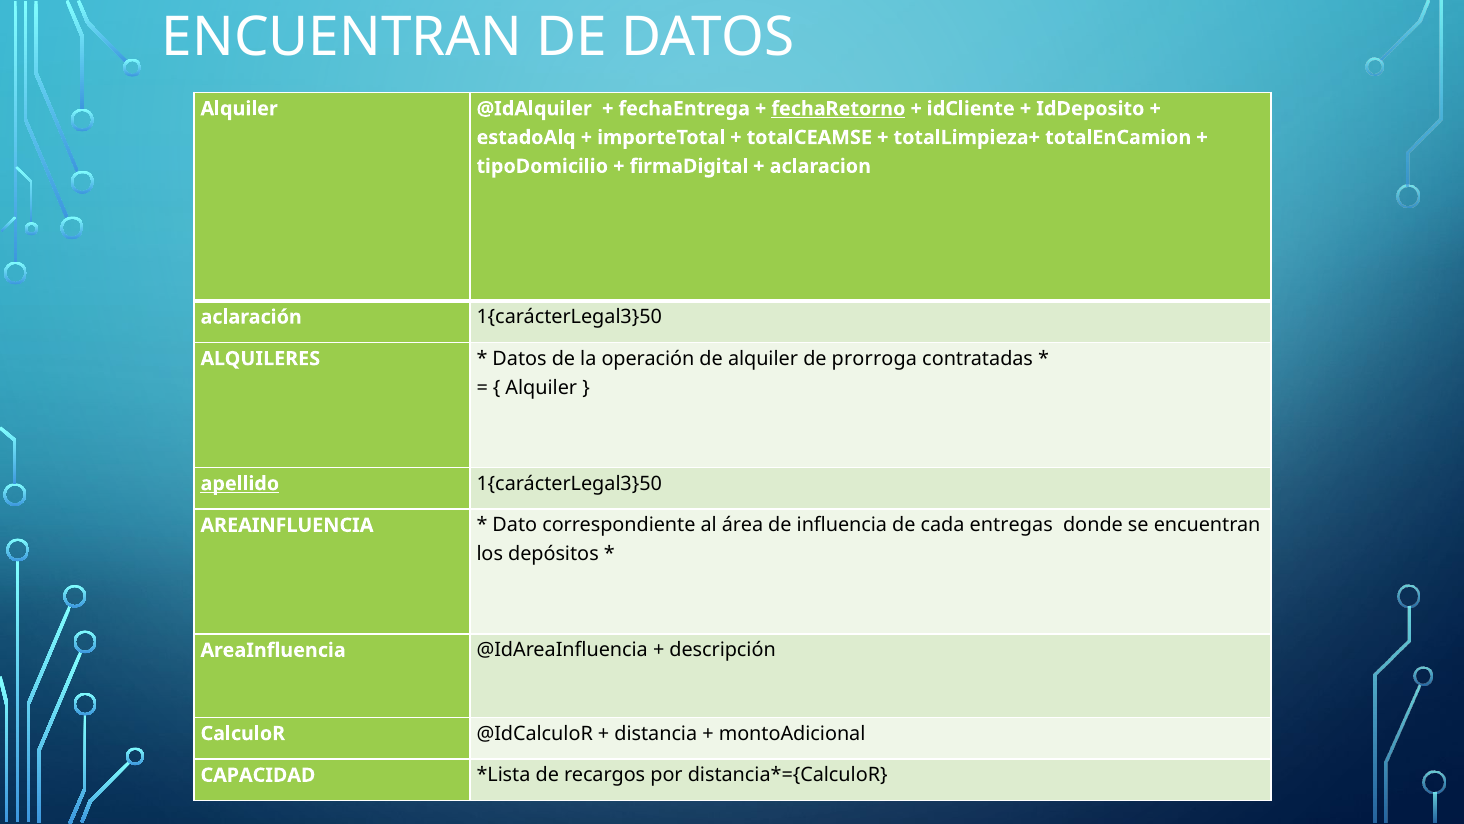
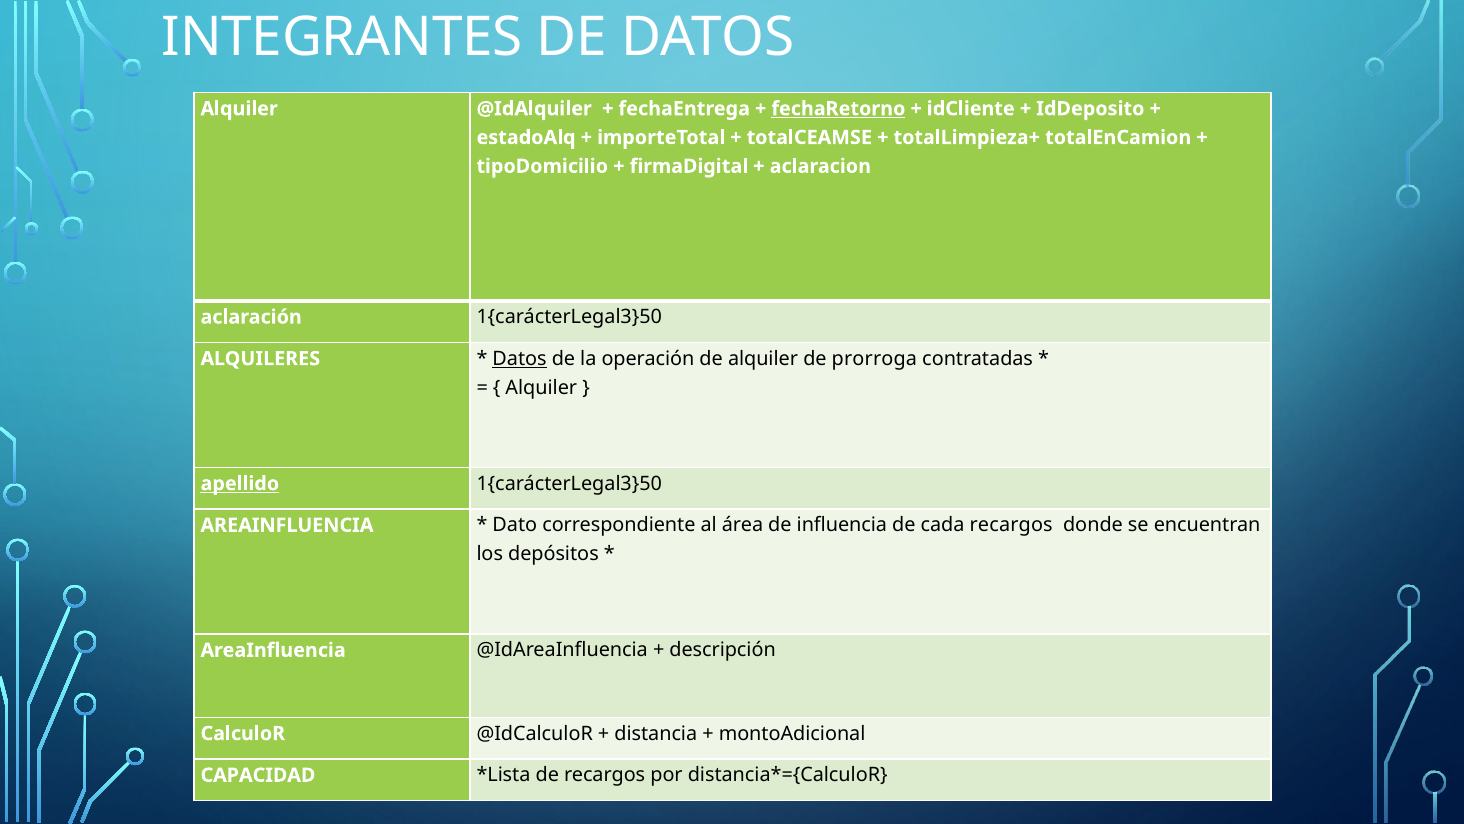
ENCUENTRAN: ENCUENTRAN -> INTEGRANTES (342, 37)
Datos underline: none -> present (520, 358)
cada entregas: entregas -> recargos (1011, 525)
